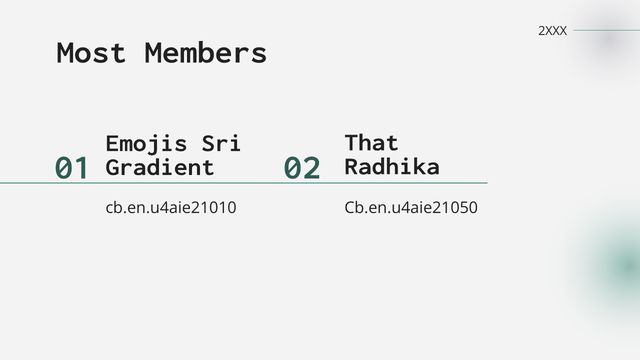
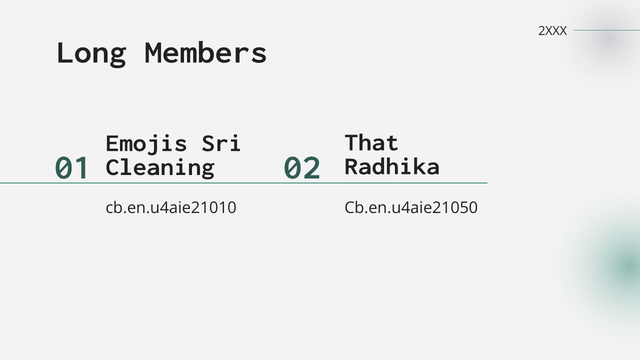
Most: Most -> Long (92, 52)
Gradient: Gradient -> Cleaning (160, 167)
